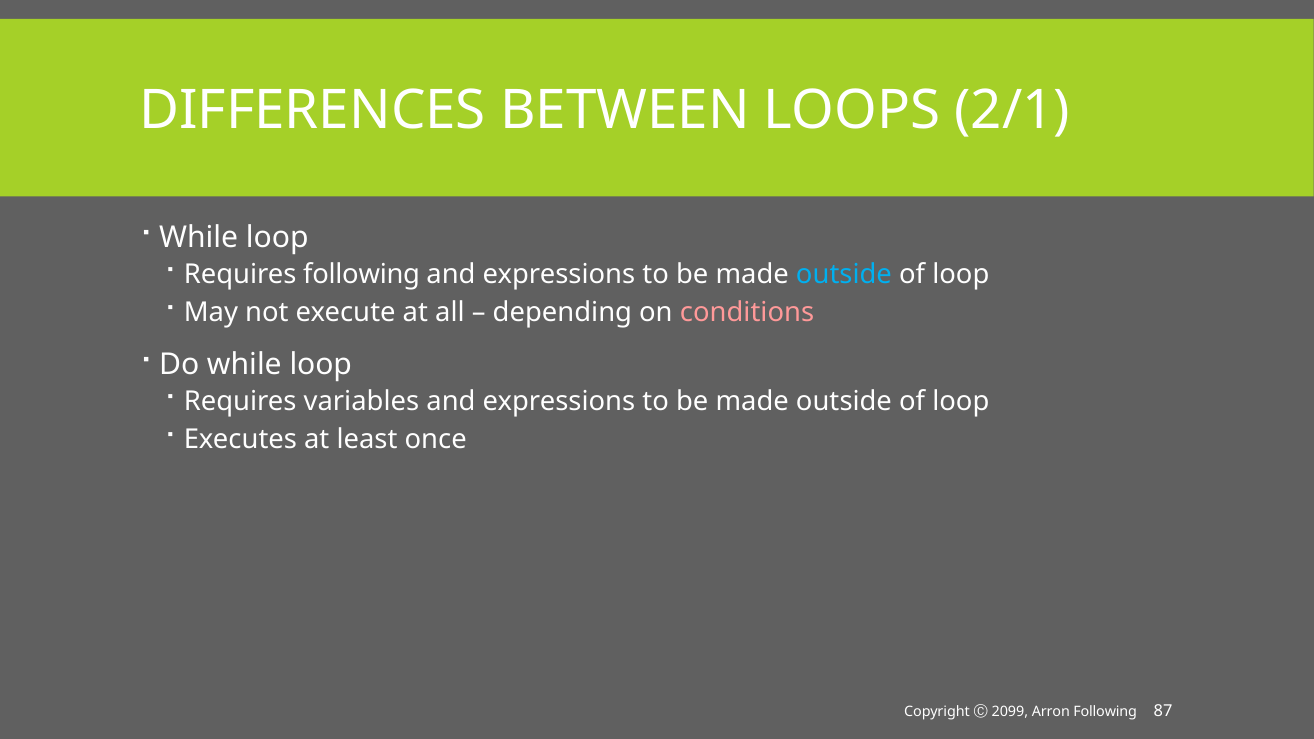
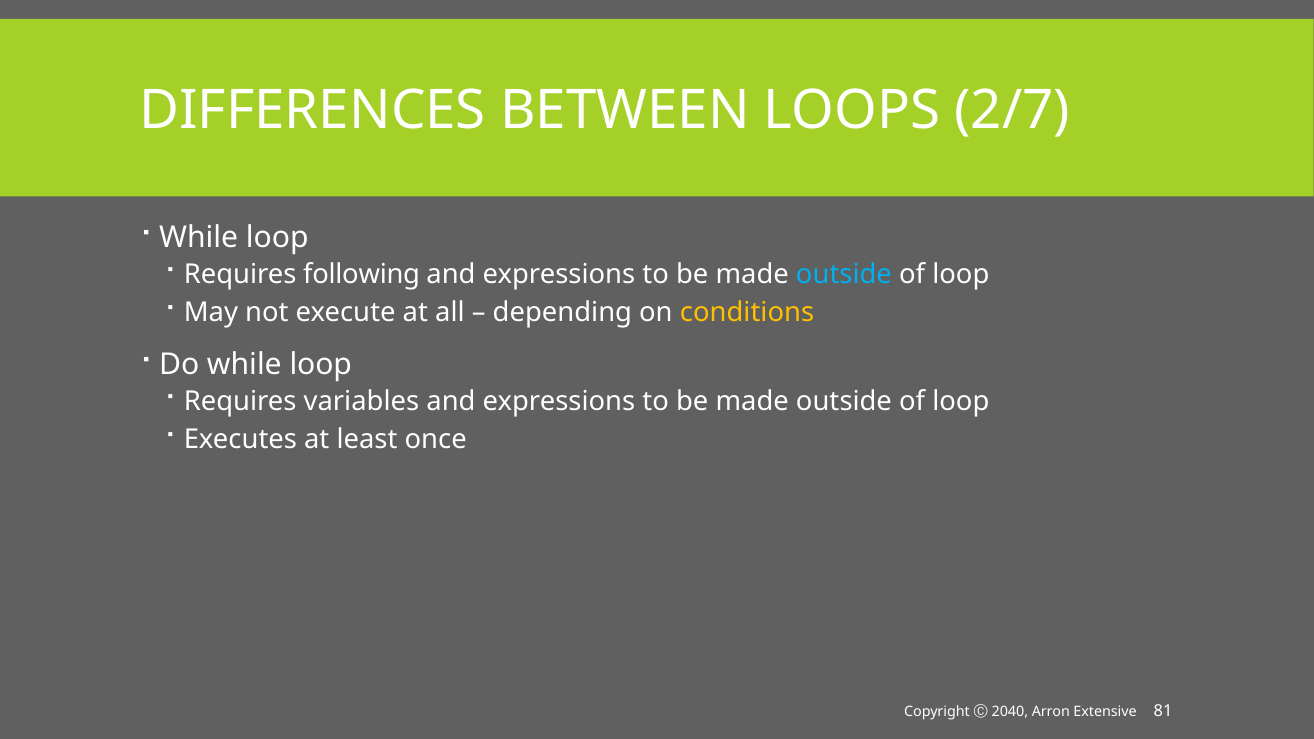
2/1: 2/1 -> 2/7 (1012, 111)
conditions colour: pink -> yellow (747, 312)
87: 87 -> 81 (1163, 712)
2099: 2099 -> 2040 (1010, 712)
Arron Following: Following -> Extensive (1105, 712)
